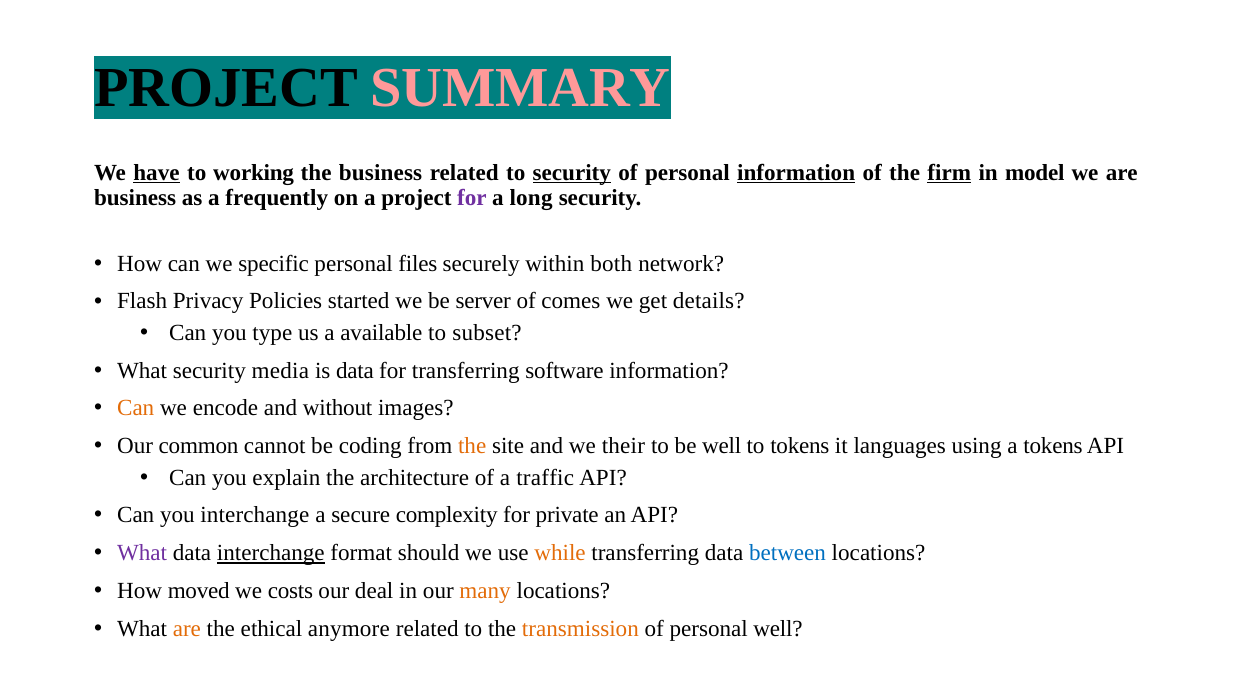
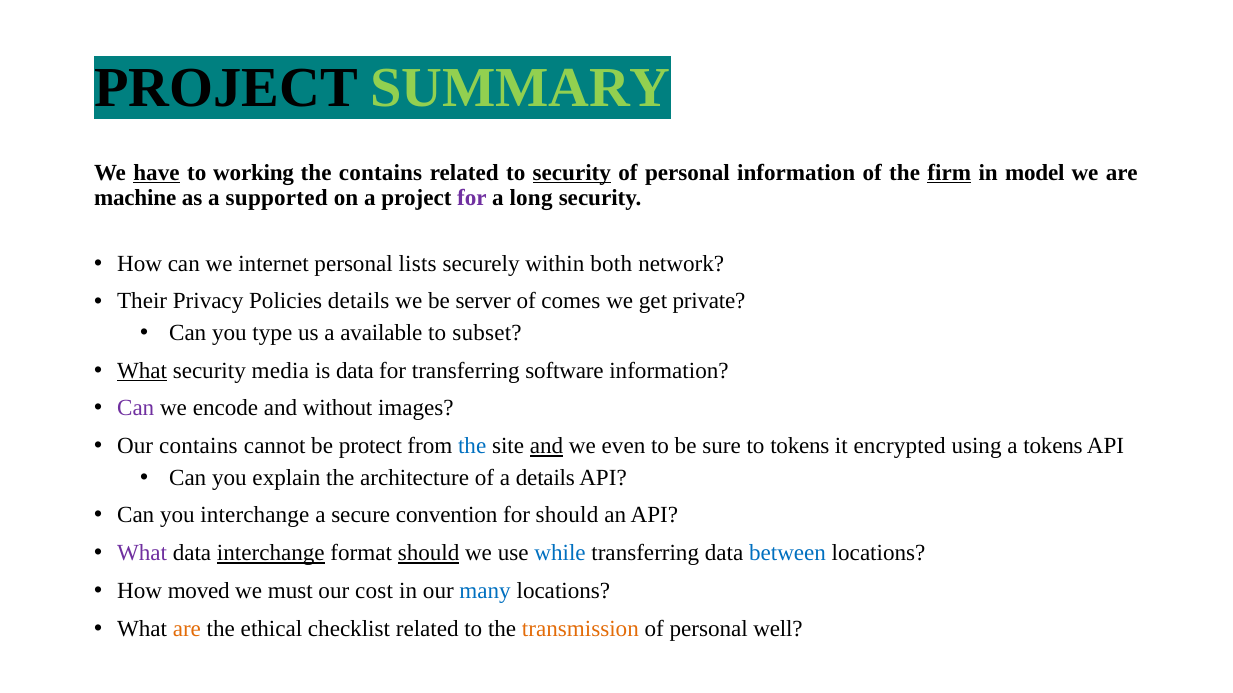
SUMMARY colour: pink -> light green (521, 88)
the business: business -> contains (381, 173)
information underline: present -> none (796, 173)
business: business -> machine (135, 198)
frequently: frequently -> supported (277, 198)
specific: specific -> internet (274, 264)
files: files -> lists (418, 264)
Flash: Flash -> Their (142, 302)
Policies started: started -> details (359, 302)
details: details -> private (709, 302)
What underline: none -> present (142, 371)
Can colour: orange -> purple (136, 409)
Our common: common -> contains (198, 446)
coding: coding -> protect (370, 446)
the colour: orange -> blue (472, 446)
and underline: none -> present (547, 446)
their: their -> even (623, 446)
be well: well -> sure (722, 446)
languages: languages -> encrypted (900, 446)
a traffic: traffic -> details (545, 478)
complexity: complexity -> convention (447, 516)
for private: private -> should (567, 516)
should underline: none -> present (429, 553)
while colour: orange -> blue (560, 553)
costs: costs -> must (290, 591)
deal: deal -> cost (374, 591)
many colour: orange -> blue (485, 591)
anymore: anymore -> checklist (349, 629)
